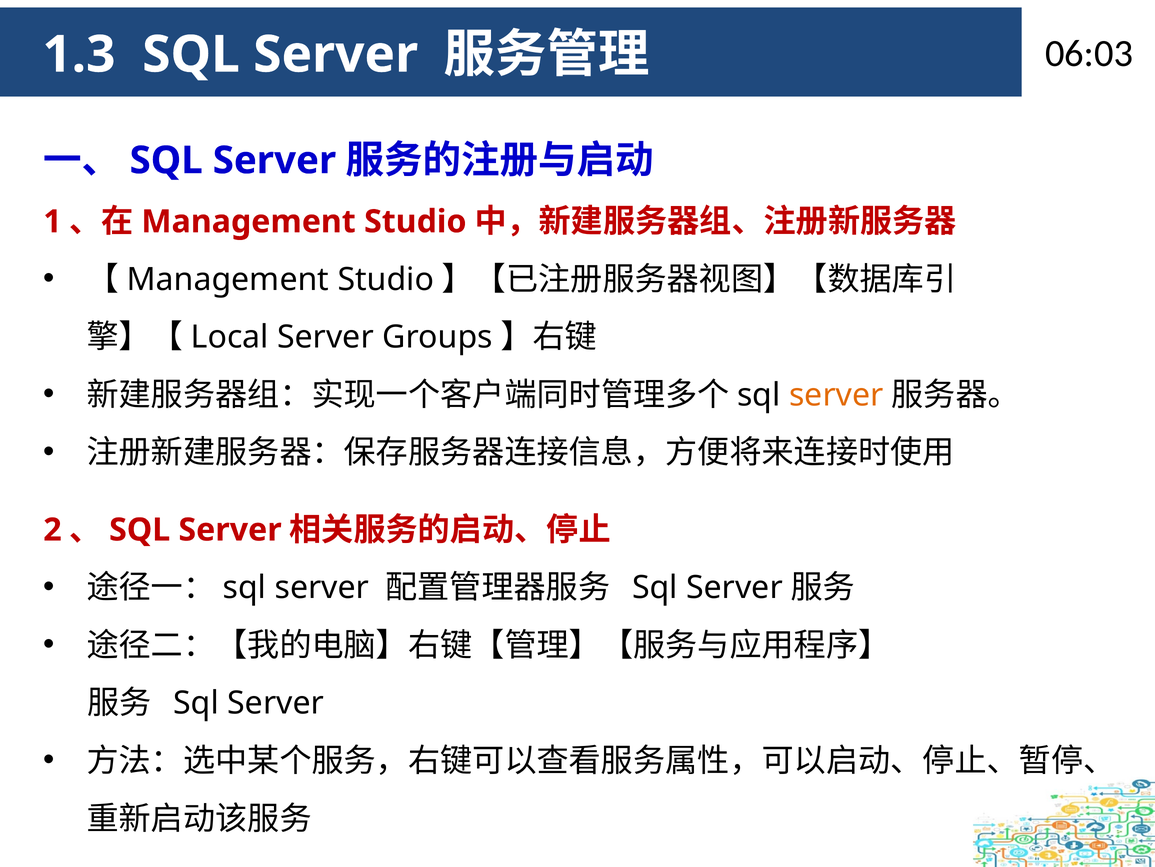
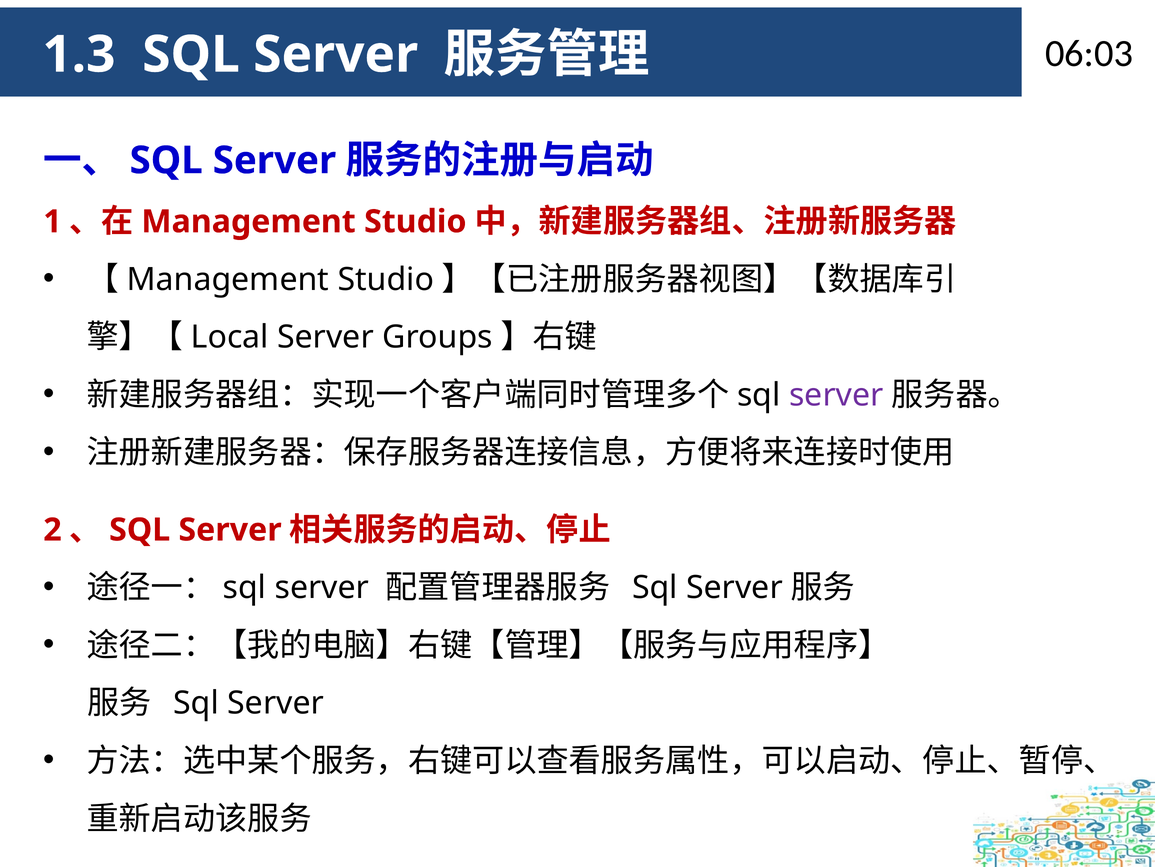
server colour: orange -> purple (836, 395)
